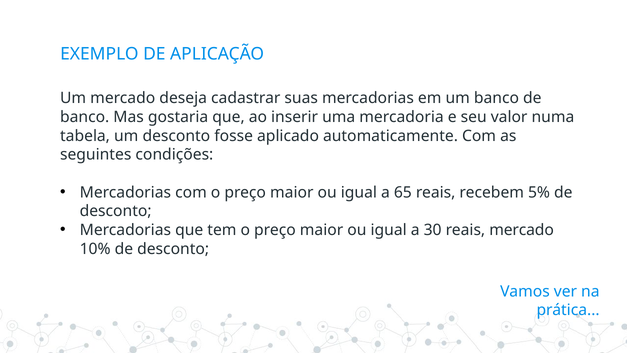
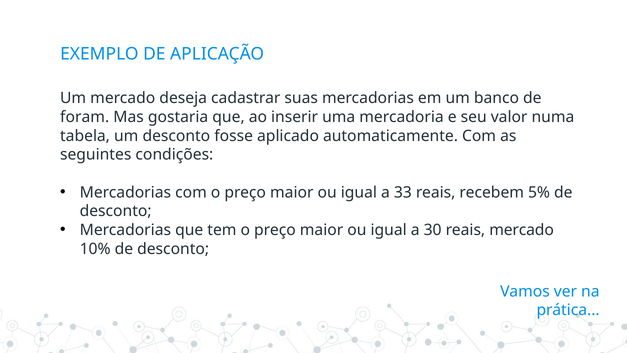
banco: banco -> foram (85, 117)
65: 65 -> 33 (403, 192)
